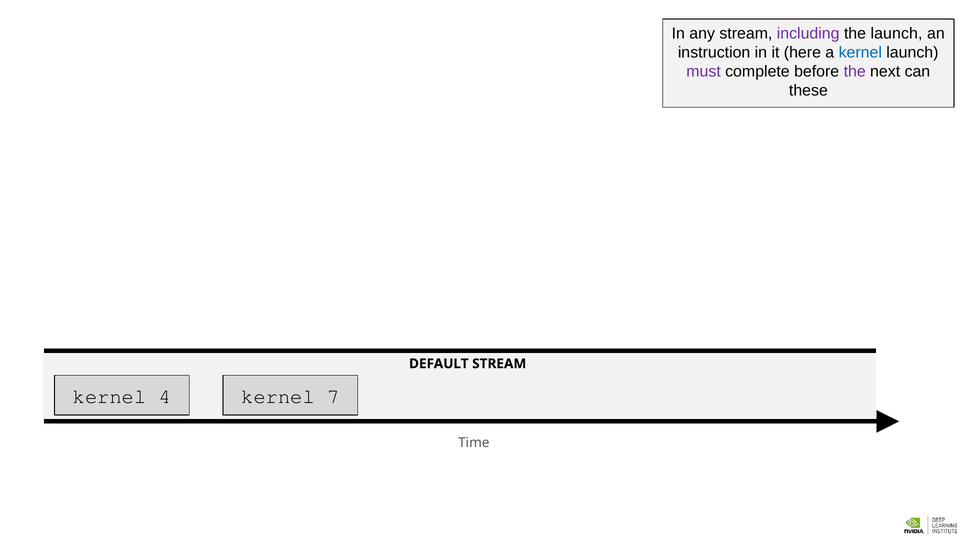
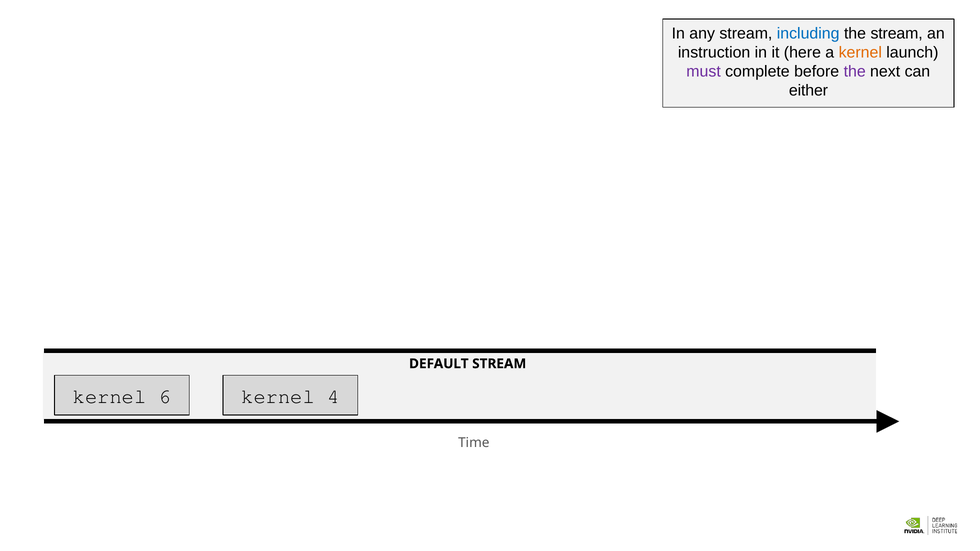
including colour: purple -> blue (808, 34)
the launch: launch -> stream (897, 34)
kernel colour: blue -> orange (860, 53)
these: these -> either (808, 91)
4: 4 -> 6 (165, 397)
7: 7 -> 4 (333, 397)
